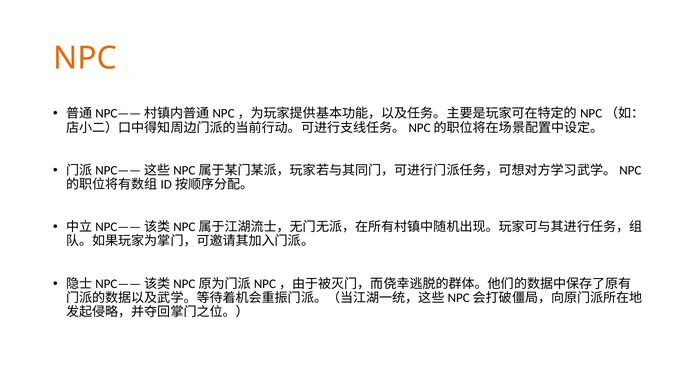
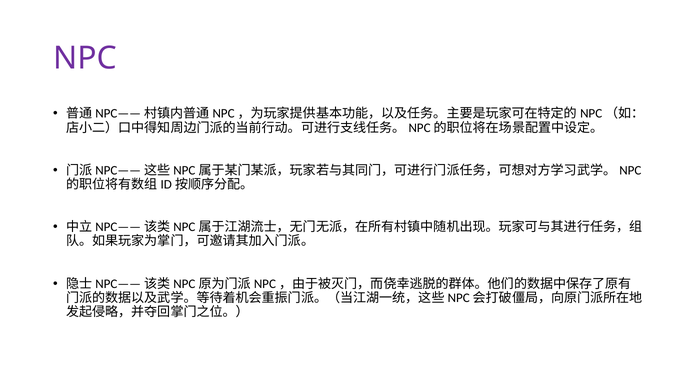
NPC colour: orange -> purple (85, 58)
